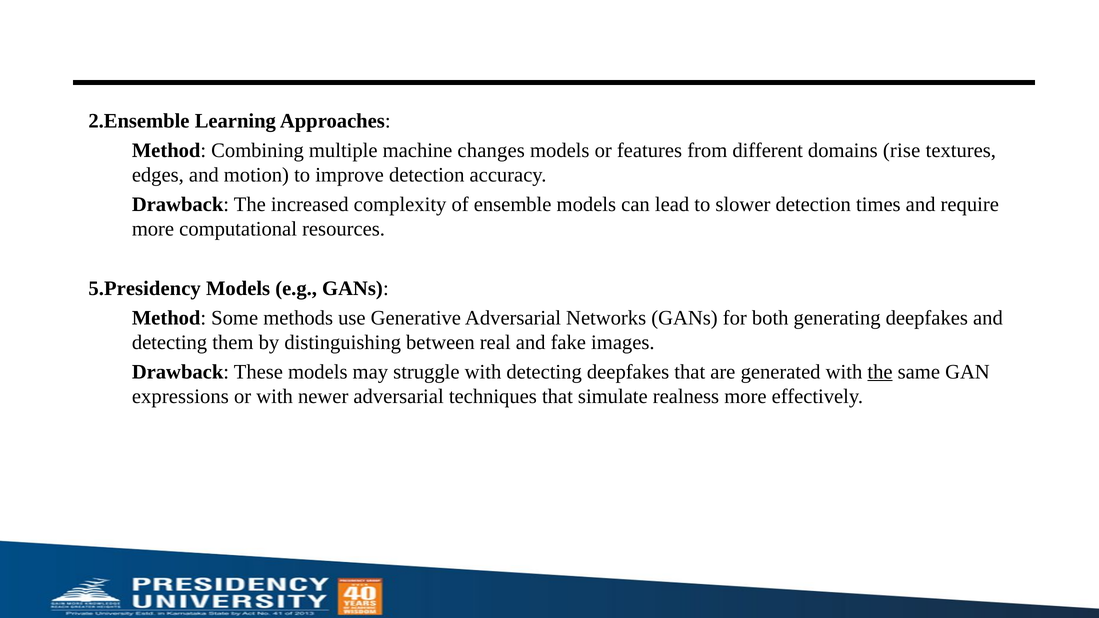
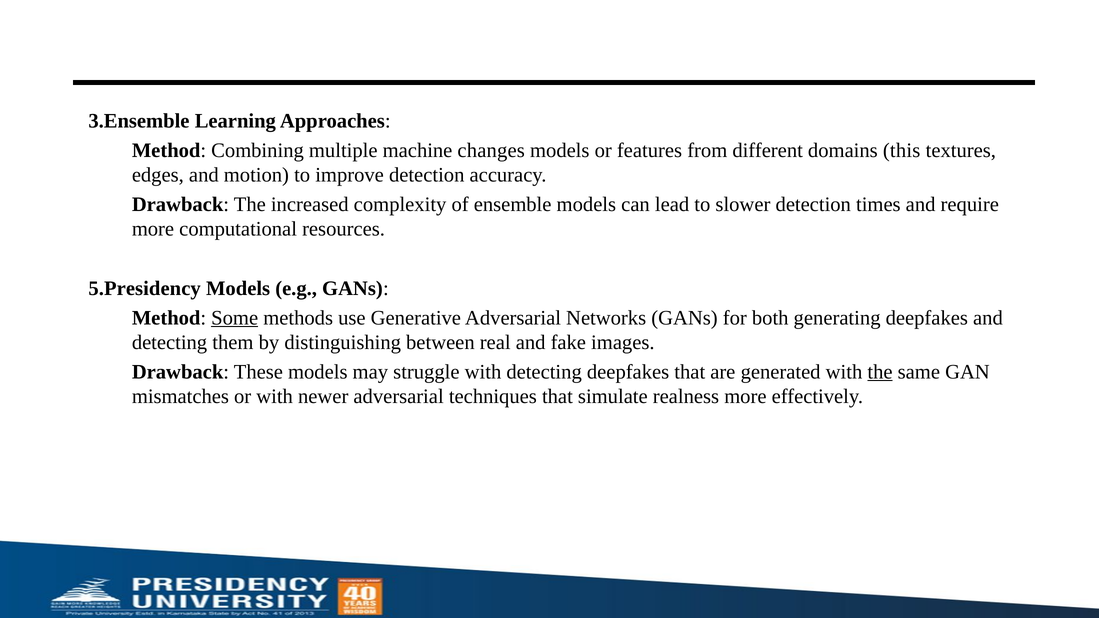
2.Ensemble: 2.Ensemble -> 3.Ensemble (139, 121)
rise: rise -> this (902, 150)
Some underline: none -> present (235, 318)
expressions: expressions -> mismatches (180, 397)
